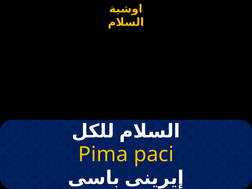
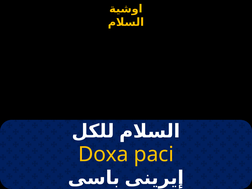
Pima: Pima -> Doxa (103, 154)
